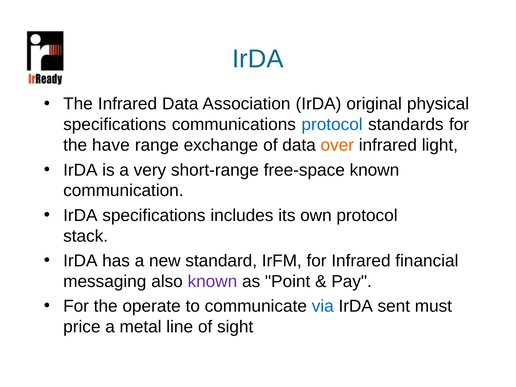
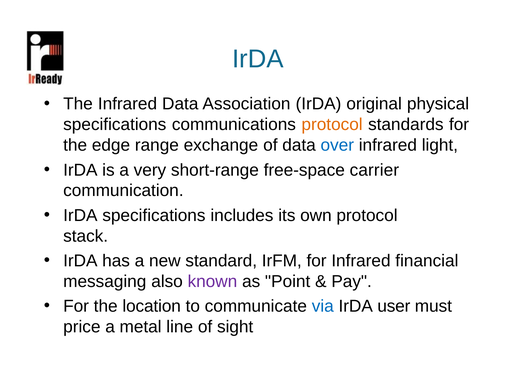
protocol colour: blue -> orange (332, 125)
have: have -> edge (111, 145)
over colour: orange -> blue (337, 145)
free-space known: known -> carrier (374, 170)
operate: operate -> location (152, 306)
sent: sent -> user (394, 306)
